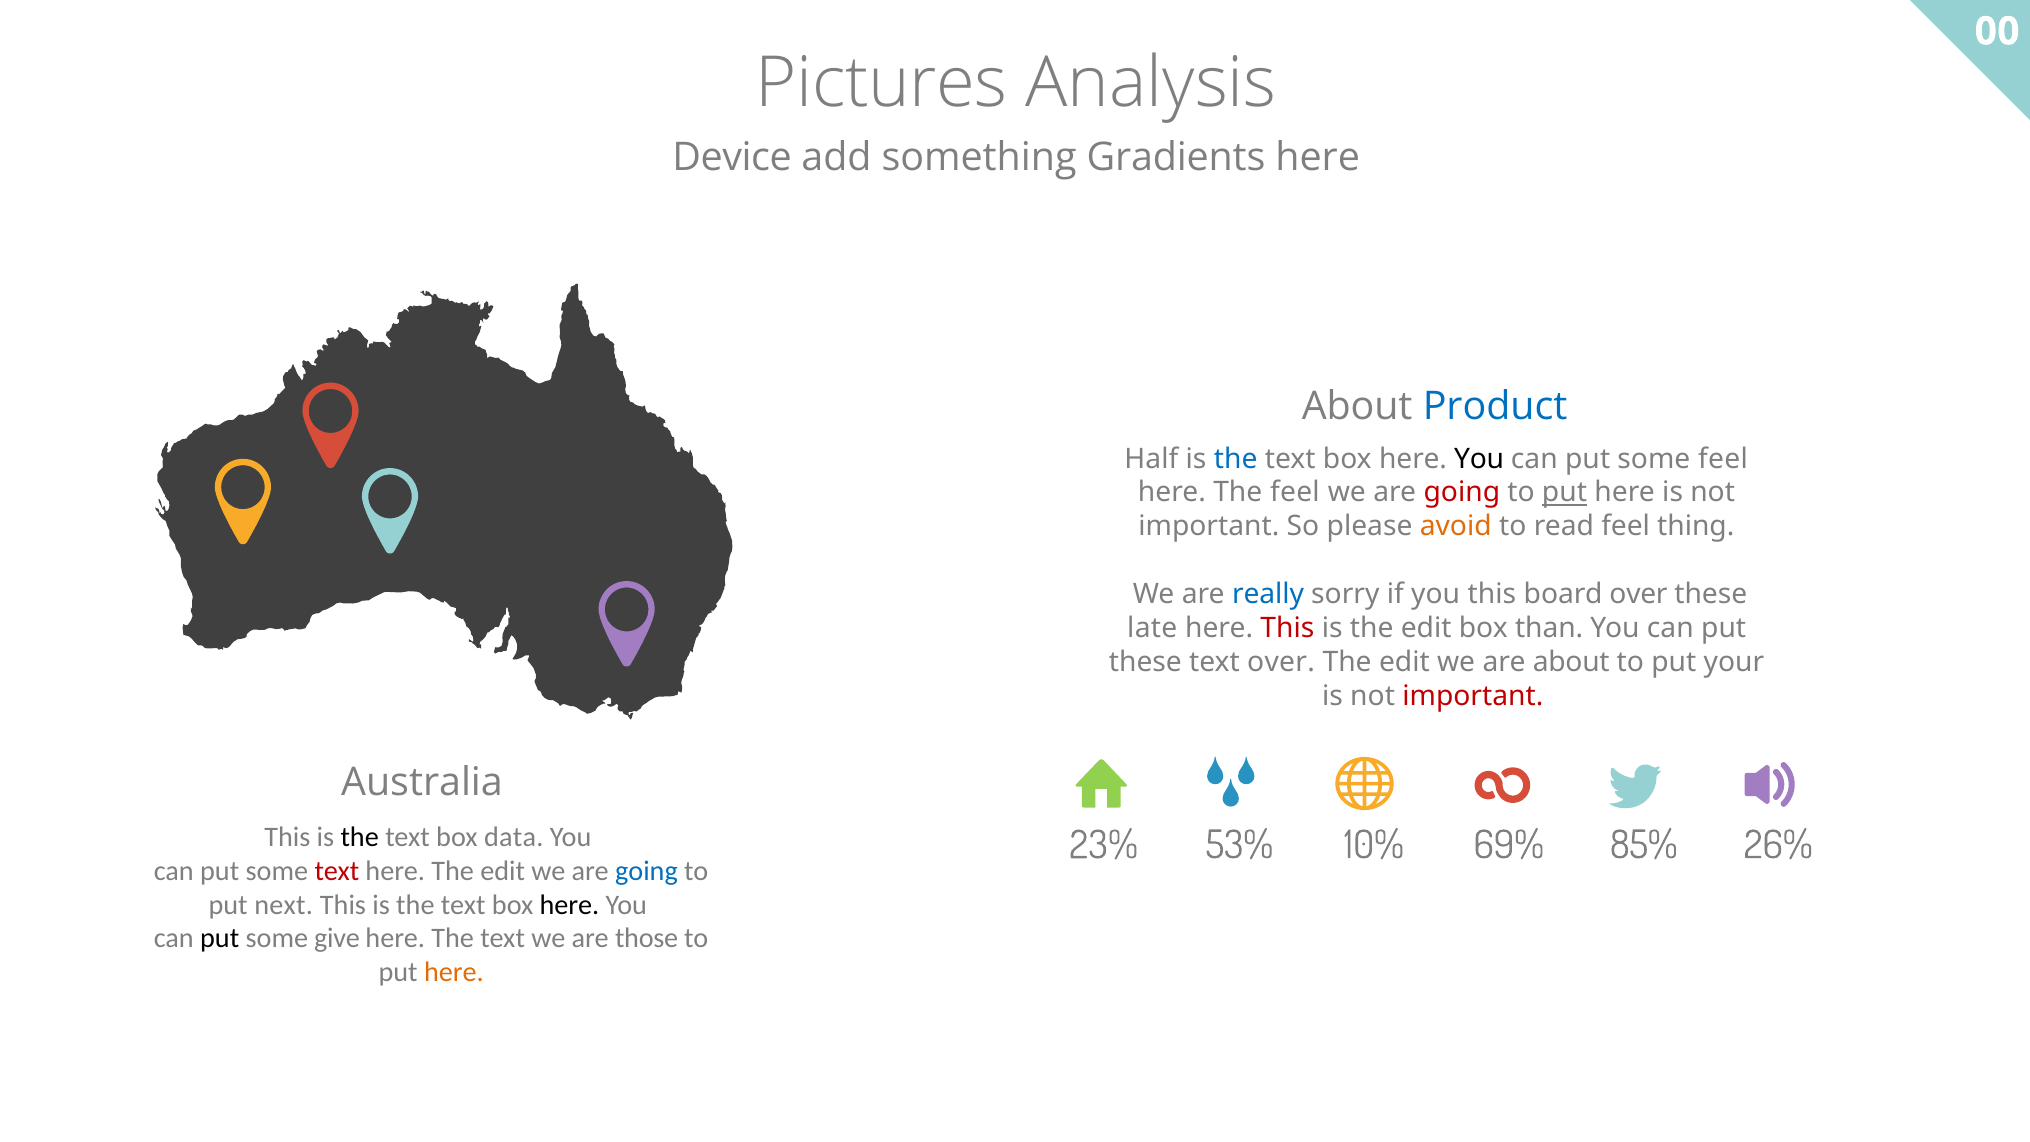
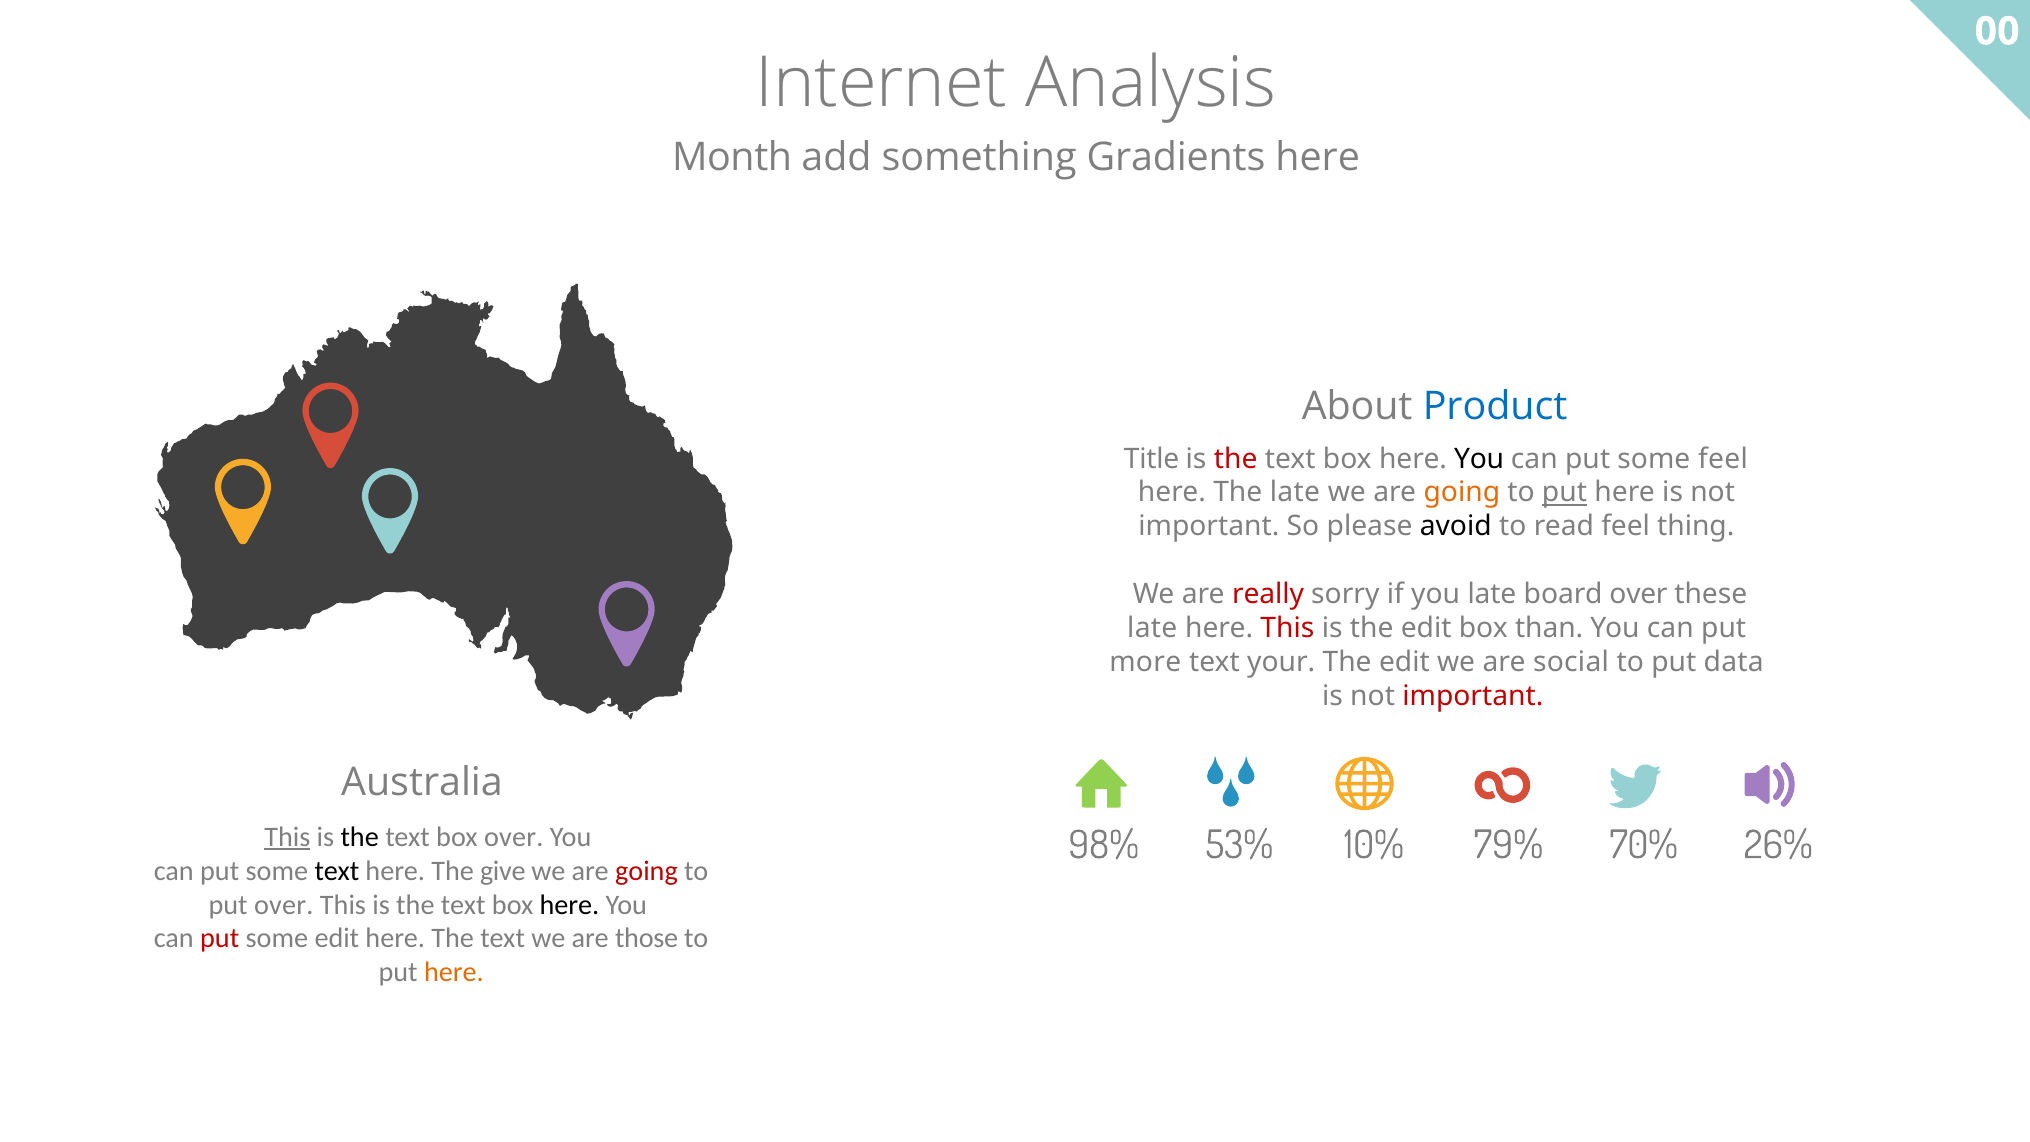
Pictures: Pictures -> Internet (882, 83)
Device: Device -> Month (732, 158)
Half: Half -> Title (1152, 459)
the colour: blue -> red (1236, 459)
The feel: feel -> late (1295, 493)
going colour: red -> orange (1462, 493)
avoid colour: orange -> black (1456, 526)
really colour: blue -> red (1268, 594)
you this: this -> late (1492, 594)
these: these -> more (1145, 662)
text over: over -> your (1281, 662)
are about: about -> social (1571, 662)
your: your -> data (1734, 662)
This underline: none -> present (287, 837)
box data: data -> over (514, 837)
23%: 23% -> 98% (1104, 845)
69%: 69% -> 79% (1508, 845)
85%: 85% -> 70% (1644, 845)
text colour: red -> black (337, 871)
here The edit: edit -> give (503, 871)
going colour: blue -> red (646, 871)
put next: next -> over (284, 905)
put colour: black -> red (220, 939)
some give: give -> edit (337, 939)
